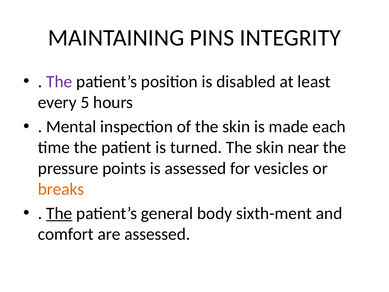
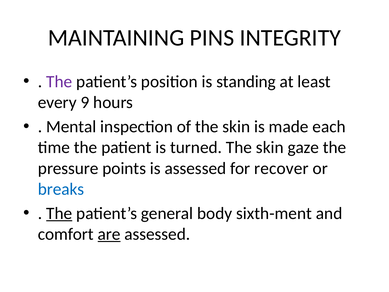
disabled: disabled -> standing (246, 82)
5: 5 -> 9 (85, 102)
near: near -> gaze (303, 147)
vesicles: vesicles -> recover (281, 168)
breaks colour: orange -> blue (61, 189)
are underline: none -> present (109, 234)
